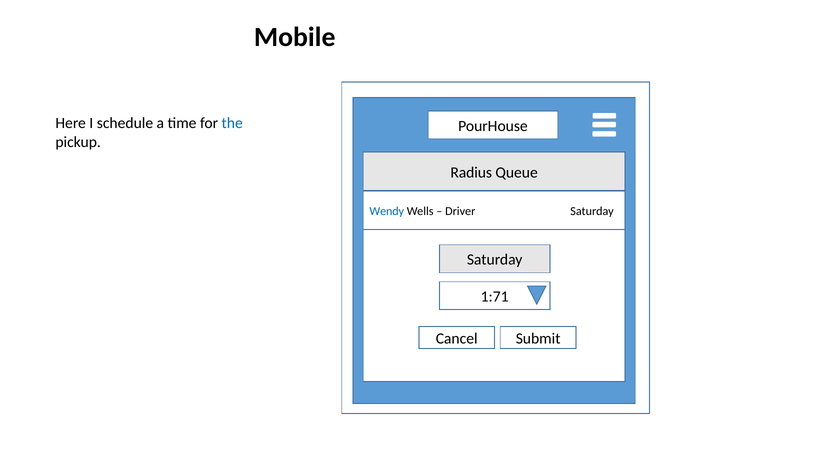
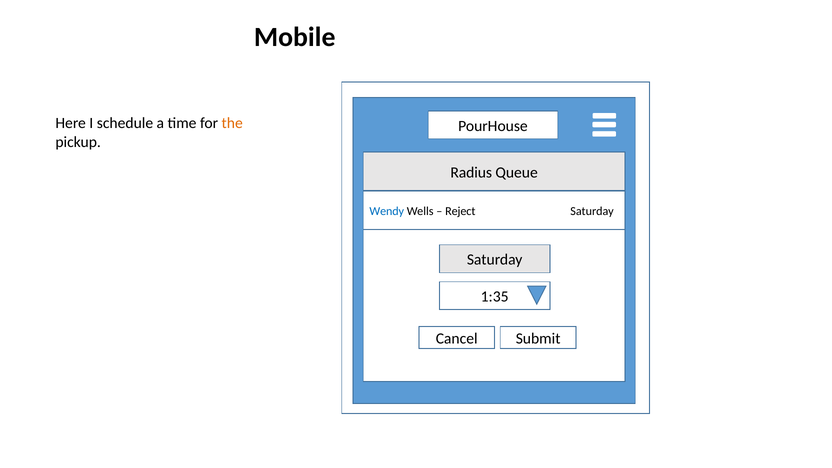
the colour: blue -> orange (232, 123)
Driver: Driver -> Reject (460, 211)
1:71: 1:71 -> 1:35 (495, 297)
